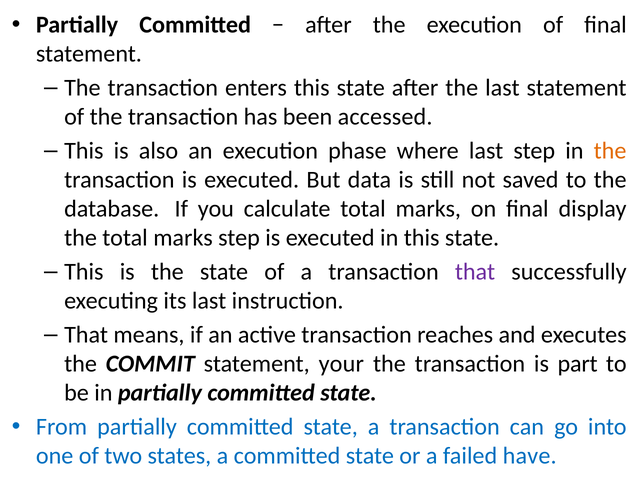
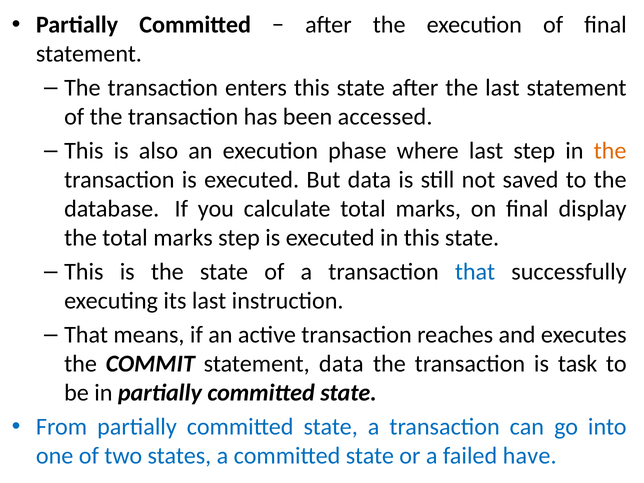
that colour: purple -> blue (475, 272)
statement your: your -> data (341, 364)
part: part -> task (578, 364)
